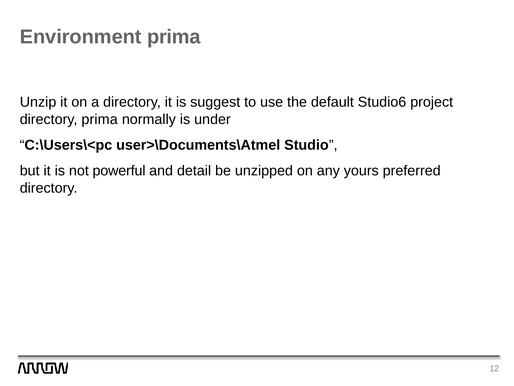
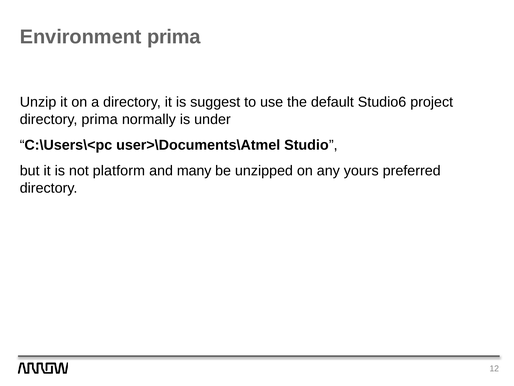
powerful: powerful -> platform (119, 171)
detail: detail -> many (194, 171)
